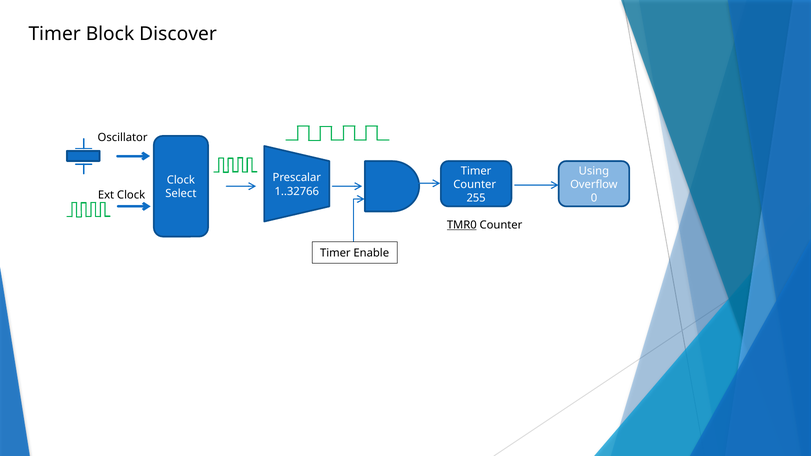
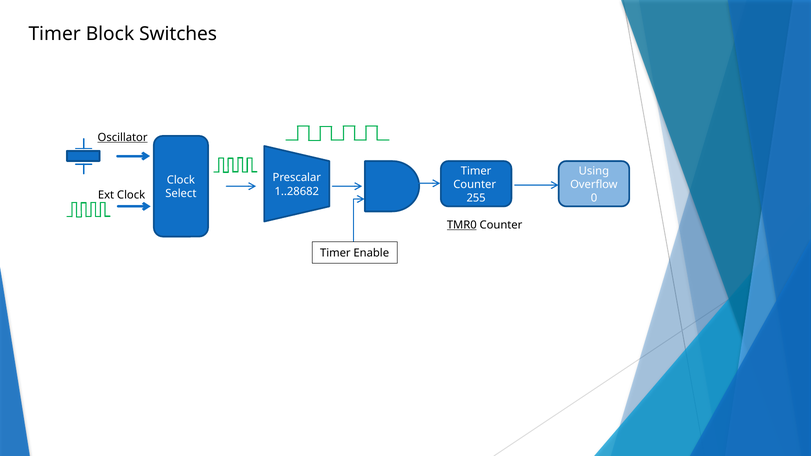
Discover: Discover -> Switches (178, 34)
Oscillator underline: none -> present (123, 137)
1..32766: 1..32766 -> 1..28682 (297, 191)
